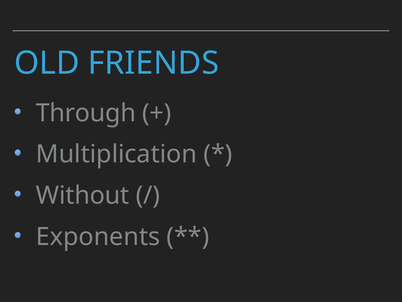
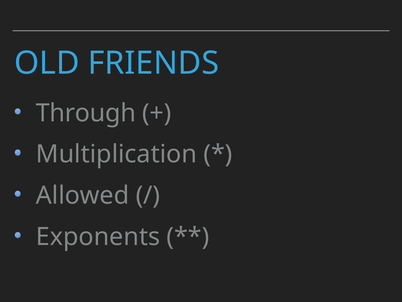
Without: Without -> Allowed (83, 195)
